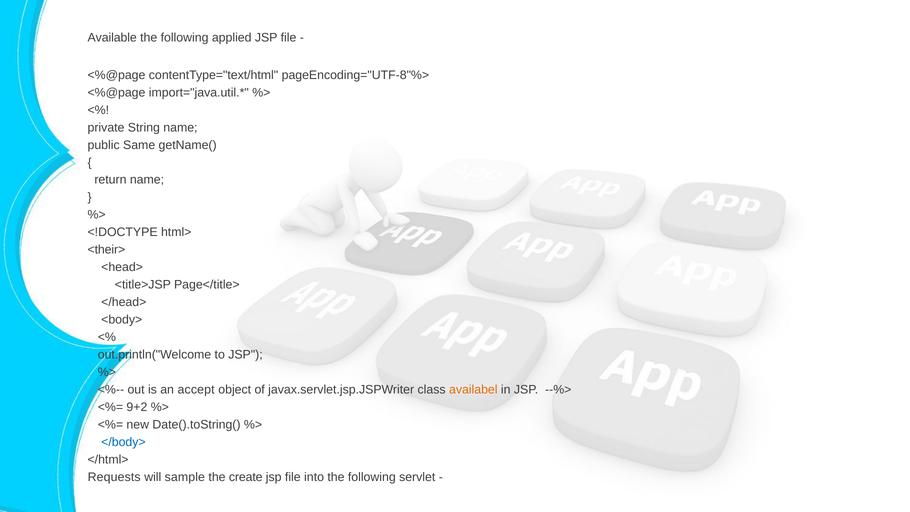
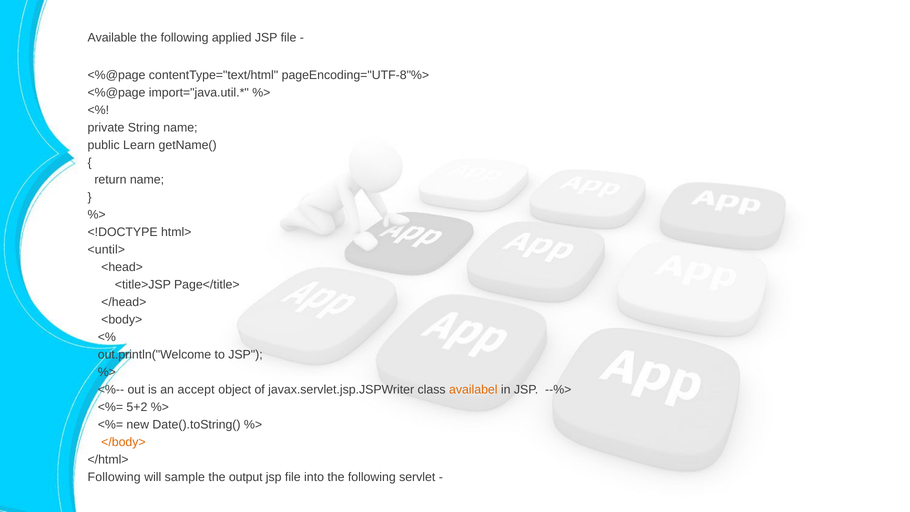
Same: Same -> Learn (139, 145)
<their>: <their> -> <until> (106, 250)
9+2: 9+2 -> 5+2 (137, 407)
</body> colour: blue -> orange (123, 442)
Requests: Requests -> Following (114, 477)
create: create -> output (246, 477)
